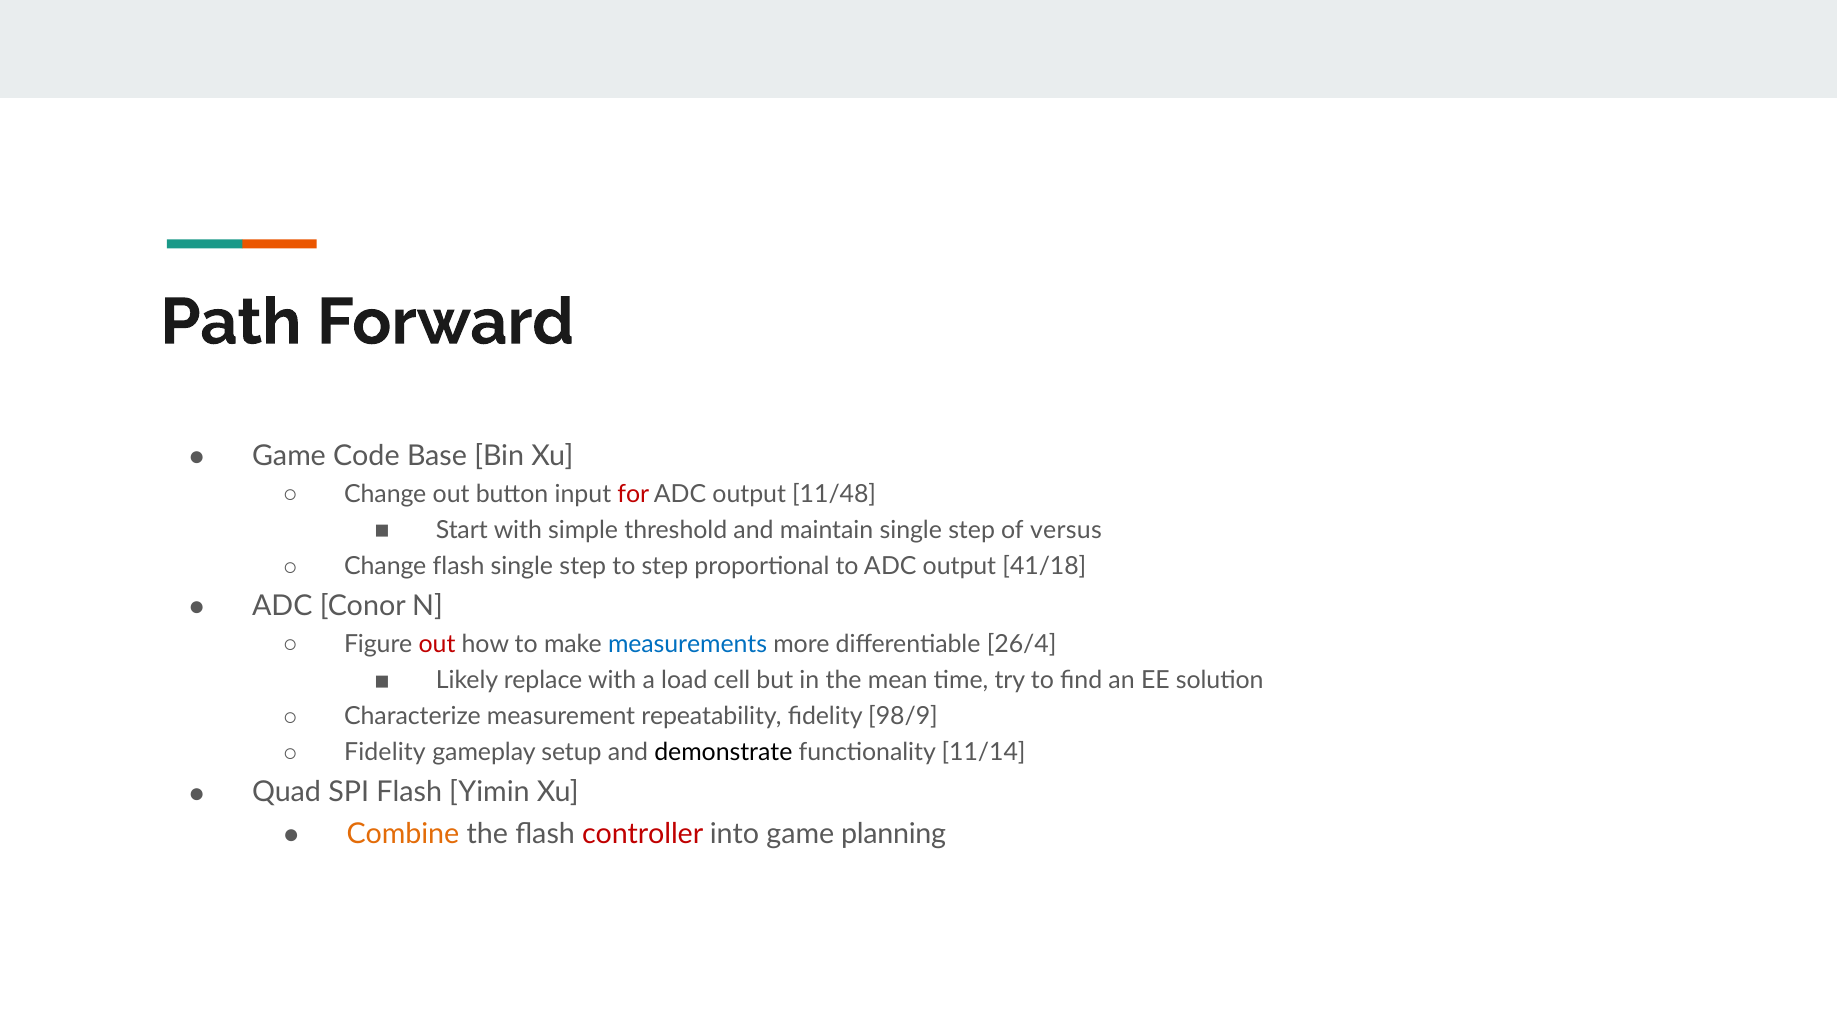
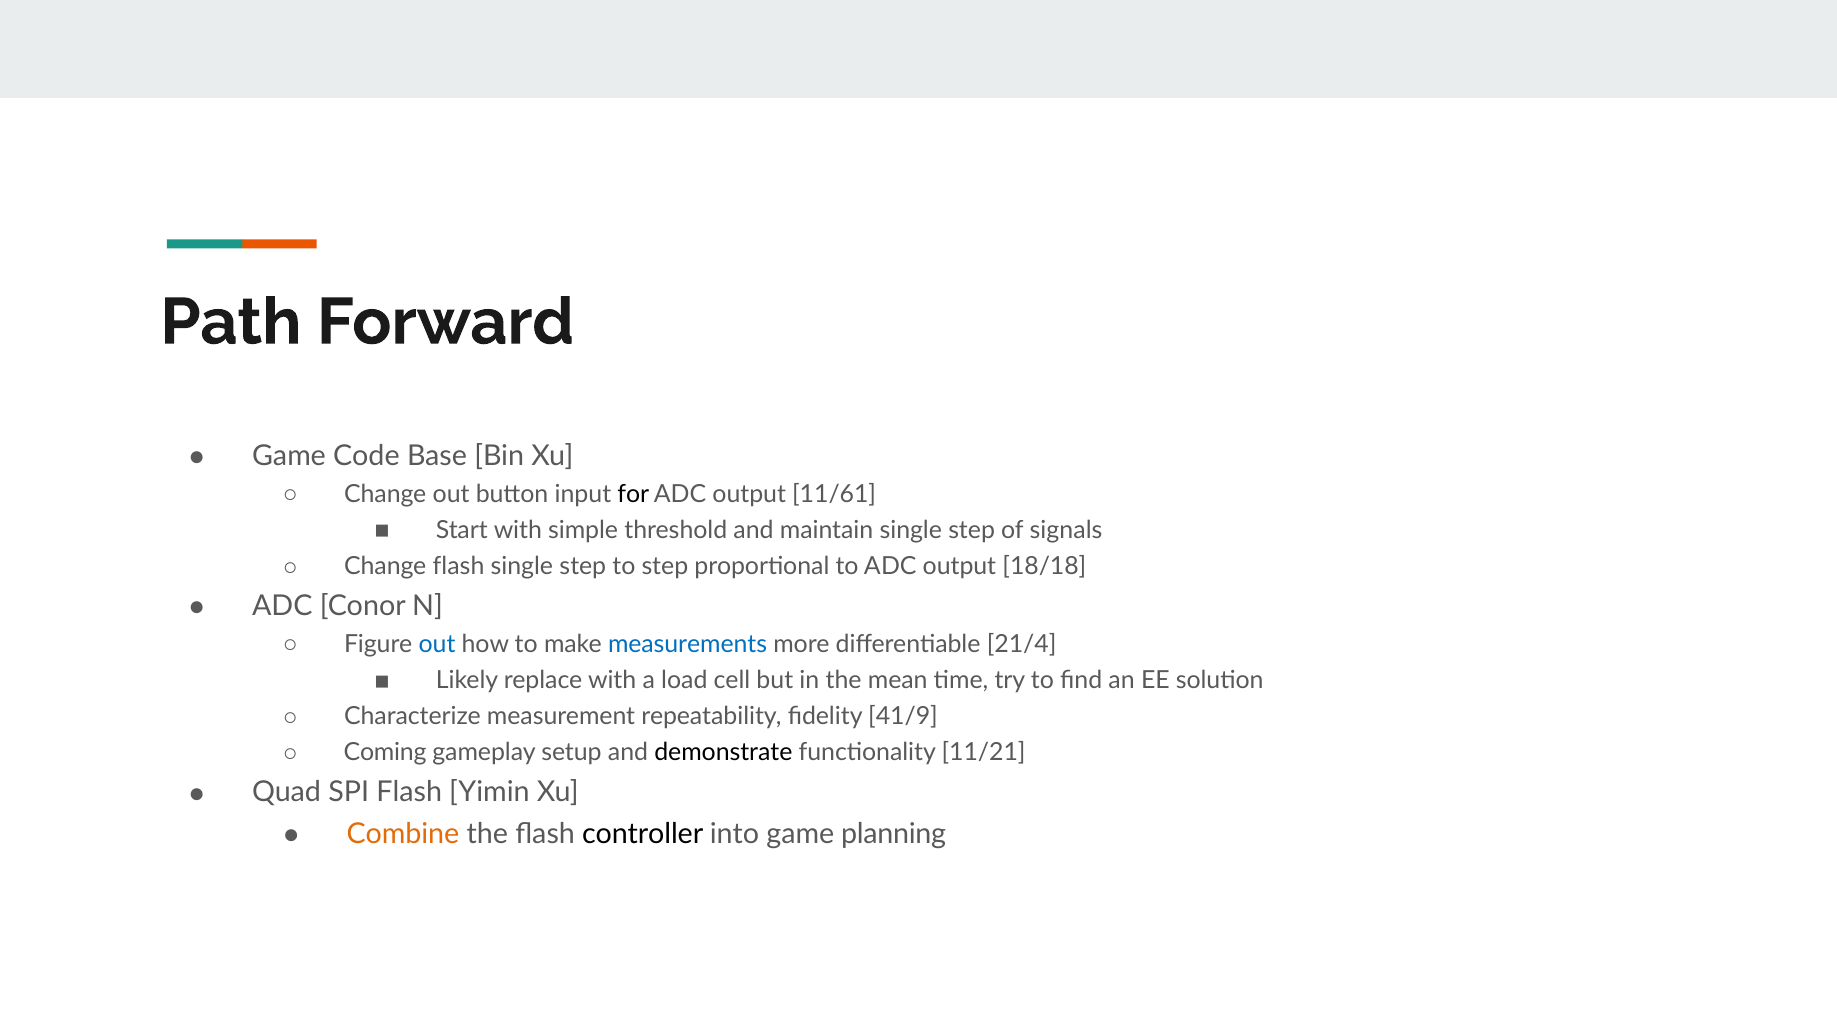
for colour: red -> black (633, 494)
11/48: 11/48 -> 11/61 (834, 494)
versus: versus -> signals (1066, 530)
41/18: 41/18 -> 18/18 (1044, 567)
out colour: red -> blue (437, 644)
26/4: 26/4 -> 21/4 (1022, 644)
98/9: 98/9 -> 41/9 (903, 717)
Fidelity: Fidelity -> Coming (385, 753)
11/14: 11/14 -> 11/21 (984, 753)
controller colour: red -> black (643, 834)
